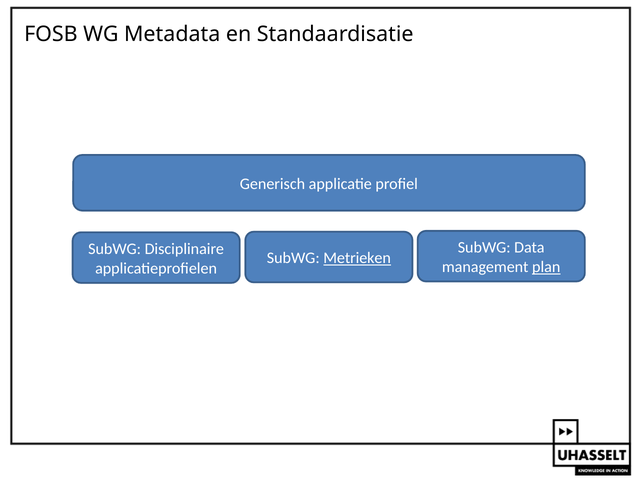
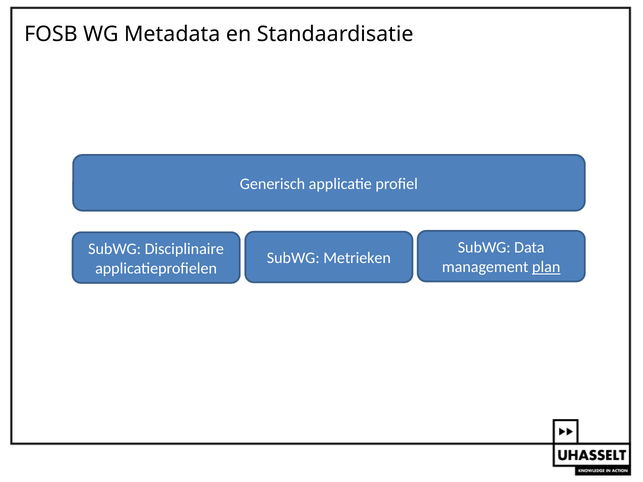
Metrieken underline: present -> none (357, 258)
